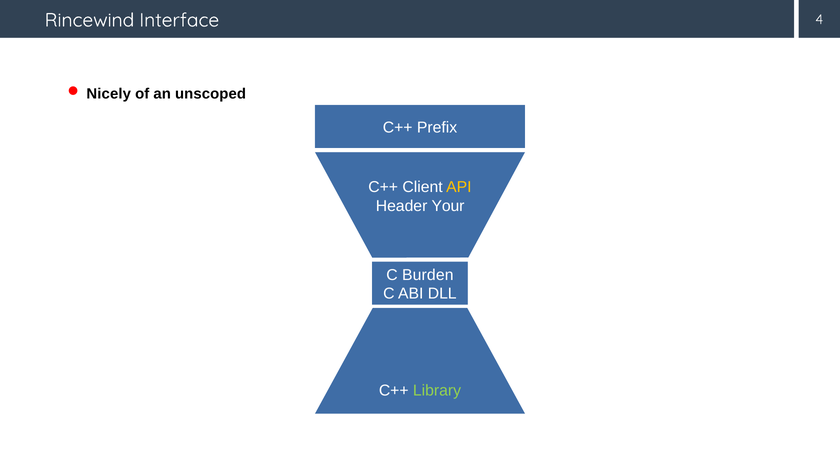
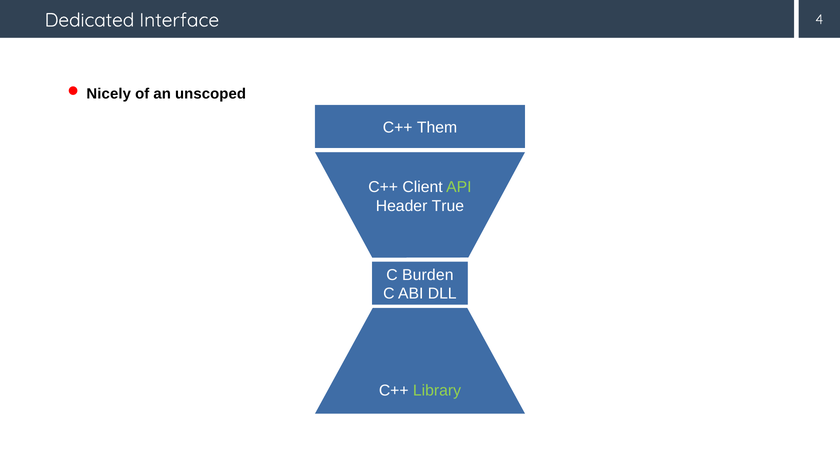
Rincewind: Rincewind -> Dedicated (90, 20)
Prefix: Prefix -> Them (437, 128)
API colour: yellow -> light green (459, 187)
Your: Your -> True (448, 206)
